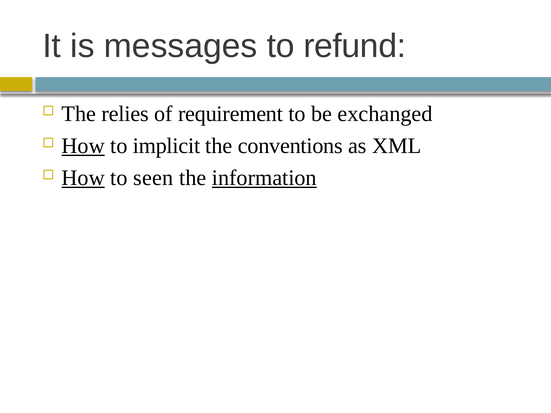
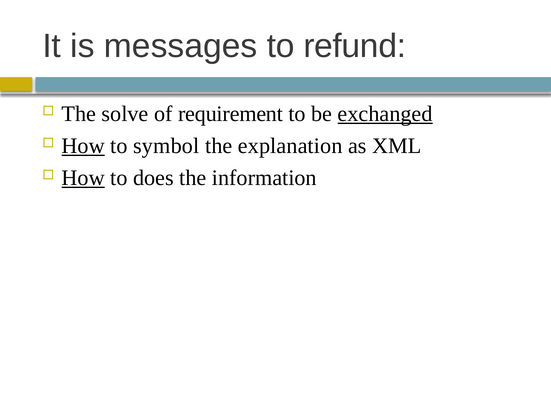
relies: relies -> solve (125, 114)
exchanged underline: none -> present (385, 114)
implicit: implicit -> symbol (166, 146)
conventions: conventions -> explanation (290, 146)
seen: seen -> does (153, 178)
information underline: present -> none (264, 178)
